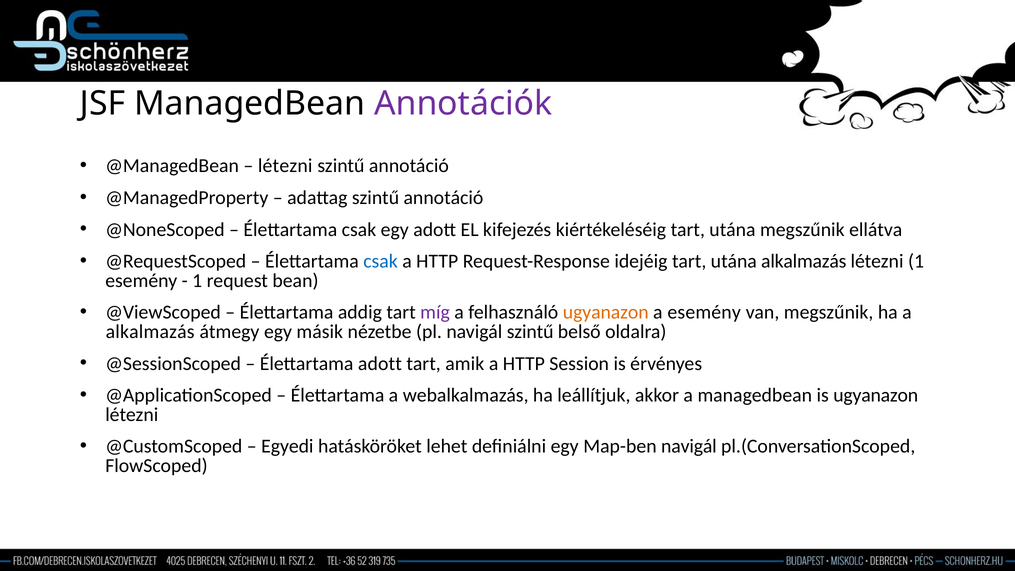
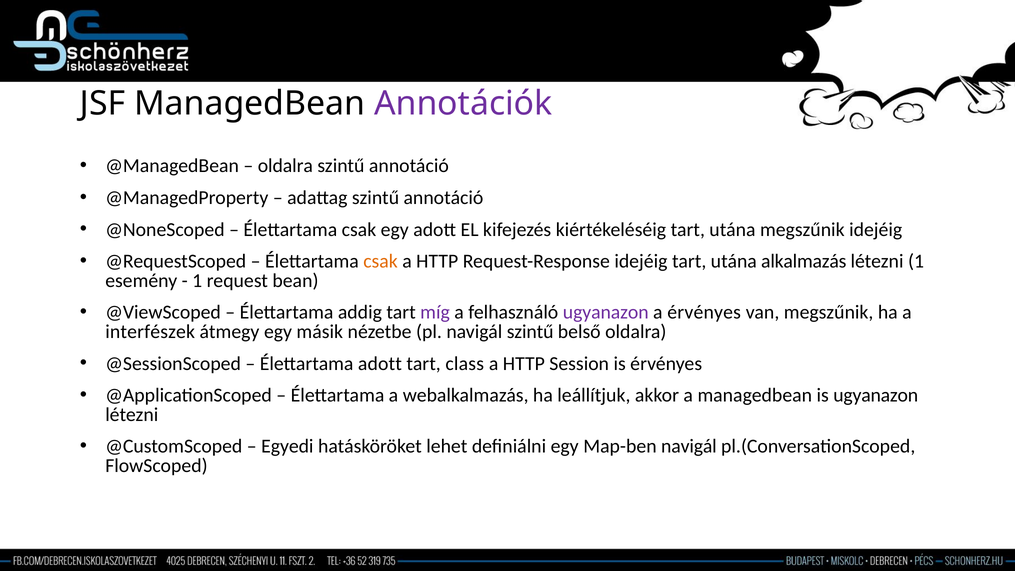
létezni: létezni -> oldalra (285, 166)
megszűnik ellátva: ellátva -> idejéig (876, 230)
csak colour: blue -> orange (381, 261)
ugyanazon colour: orange -> purple (606, 312)
a esemény: esemény -> érvényes (704, 312)
alkalmazás: alkalmazás -> interfészek (150, 332)
amik: amik -> class (465, 363)
